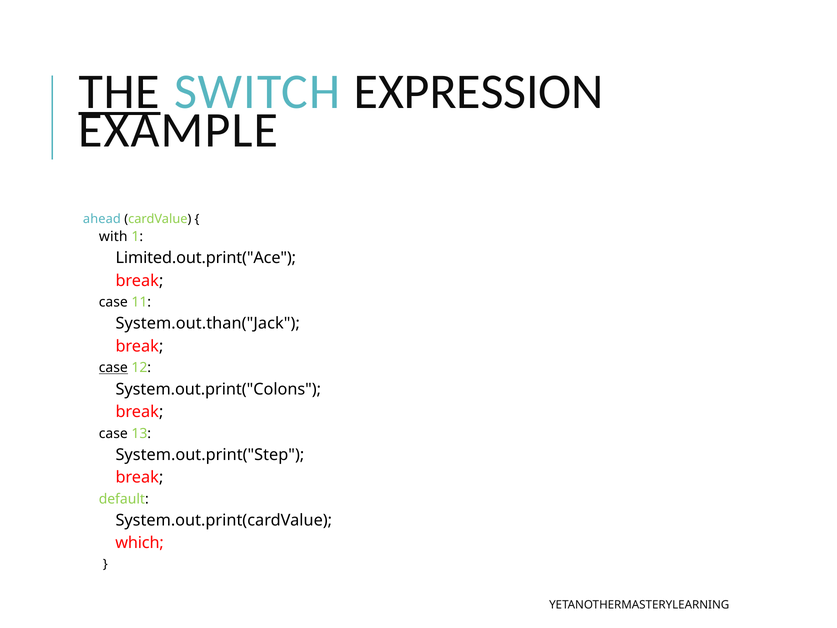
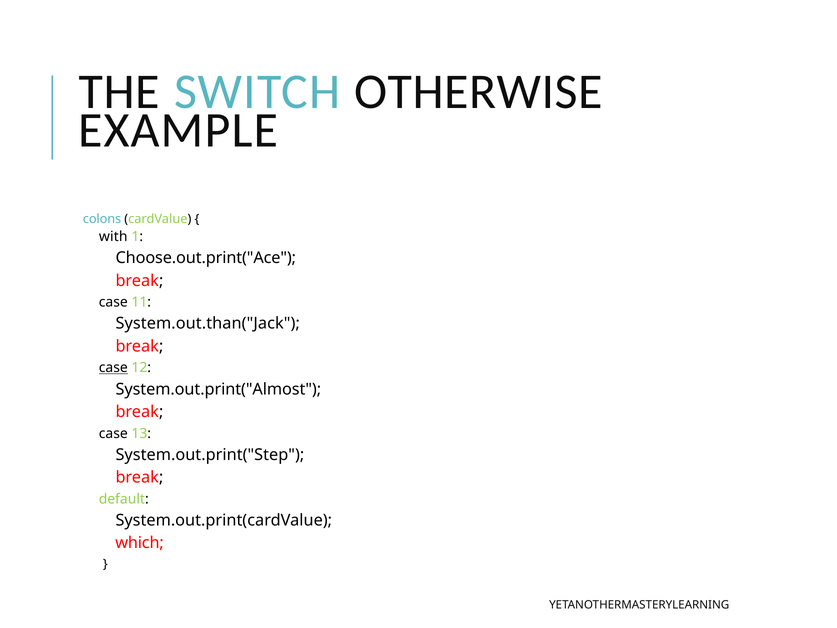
THE underline: present -> none (119, 92)
EXPRESSION: EXPRESSION -> OTHERWISE (478, 92)
ahead: ahead -> colons (102, 219)
Limited.out.print("Ace: Limited.out.print("Ace -> Choose.out.print("Ace (206, 258)
System.out.print("Colons: System.out.print("Colons -> System.out.print("Almost (218, 389)
